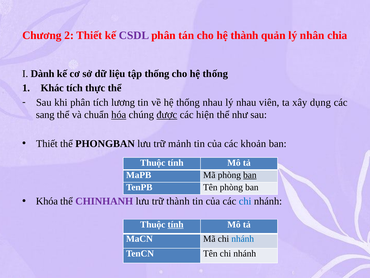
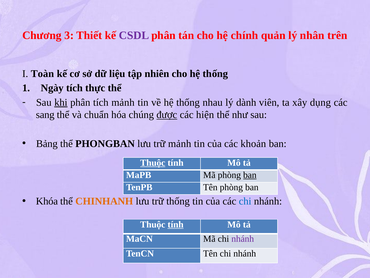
2: 2 -> 3 (69, 35)
hệ thành: thành -> chính (245, 35)
chia: chia -> trên (337, 35)
Dành: Dành -> Toàn (42, 73)
tập thống: thống -> nhiên (157, 73)
Khác: Khác -> Ngày (52, 88)
khi underline: none -> present (61, 102)
tích lương: lương -> mảnh (123, 102)
lý nhau: nhau -> dành (246, 102)
hóa underline: present -> none (119, 115)
Thiết: Thiết -> Bảng (47, 143)
Thuộc underline: none -> present (153, 162)
CHINHANH colour: purple -> orange (104, 201)
trữ thành: thành -> thống (178, 201)
nhánh colour: blue -> purple (243, 238)
